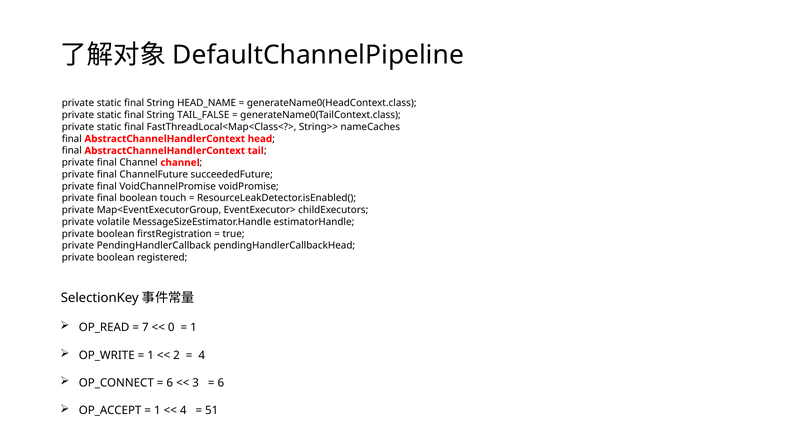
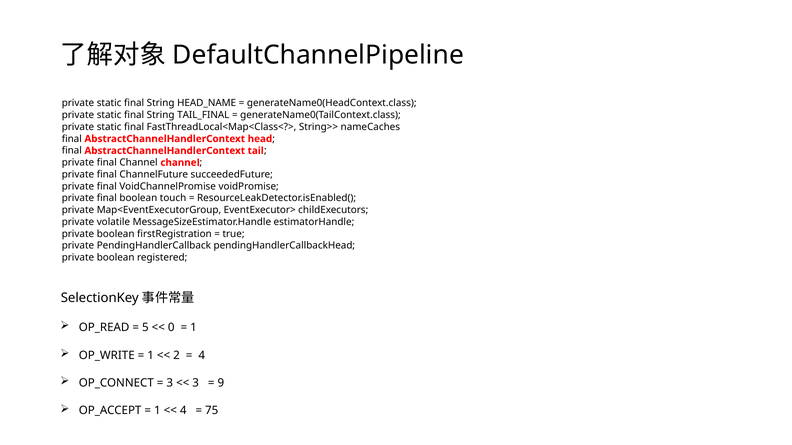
TAIL_FALSE: TAIL_FALSE -> TAIL_FINAL (203, 115)
7: 7 -> 5 (145, 328)
6: 6 -> 3 (170, 383)
6: 6 -> 9 (221, 383)
51: 51 -> 75 (212, 411)
